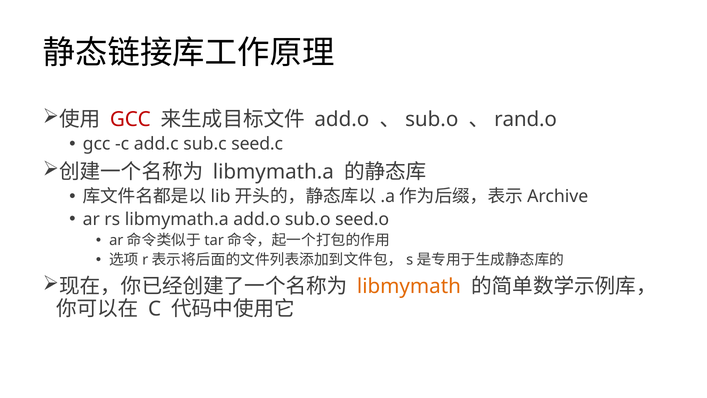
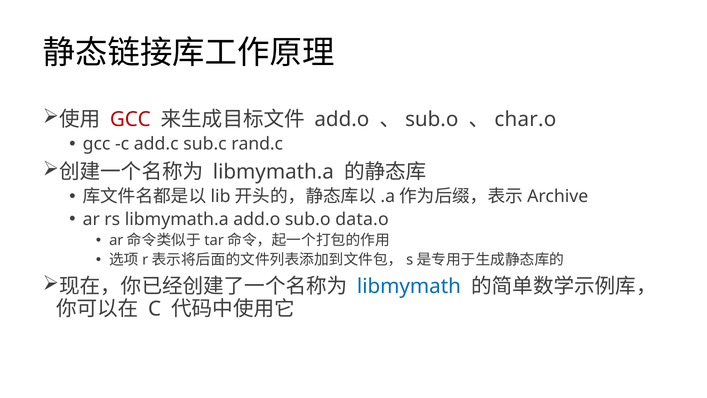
rand.o: rand.o -> char.o (525, 120)
seed.c: seed.c -> rand.c (257, 144)
seed.o: seed.o -> data.o (362, 219)
libmymath colour: orange -> blue (409, 286)
